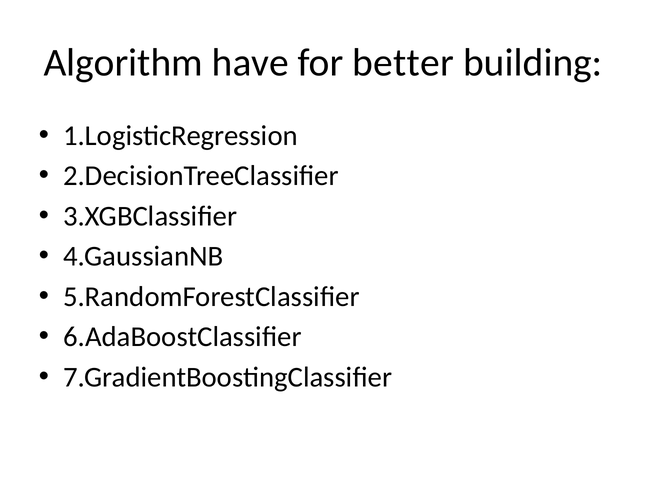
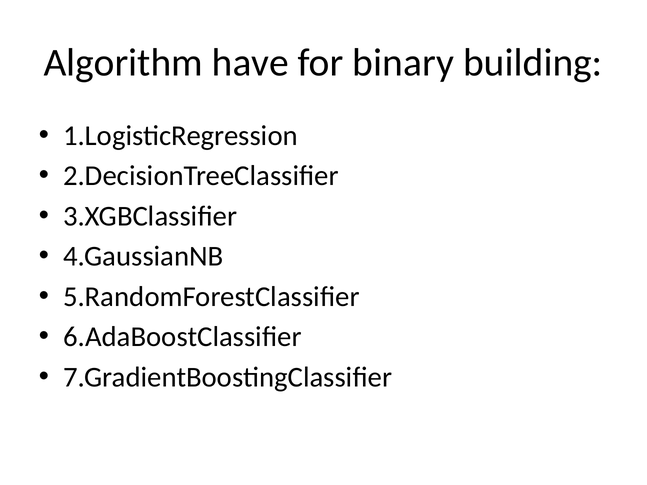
better: better -> binary (403, 63)
